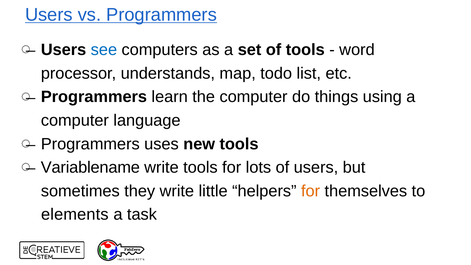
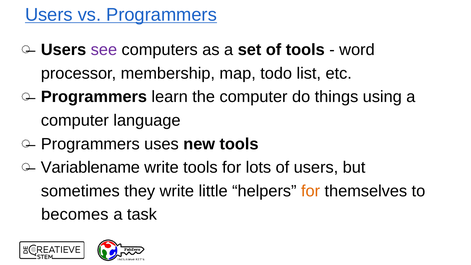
see colour: blue -> purple (104, 50)
understands: understands -> membership (168, 73)
elements: elements -> becomes (75, 215)
